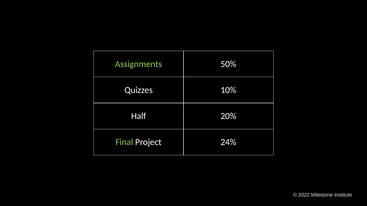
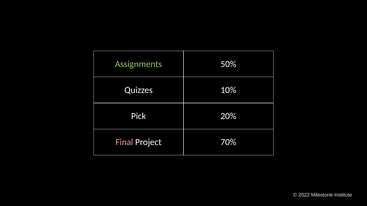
Half: Half -> Pick (139, 116)
Final colour: light green -> pink (124, 142)
24%: 24% -> 70% (228, 142)
